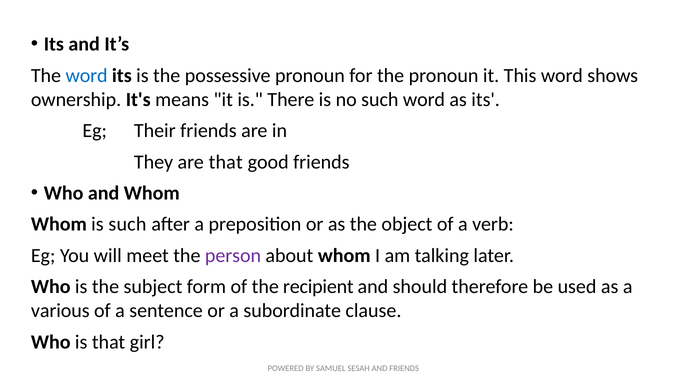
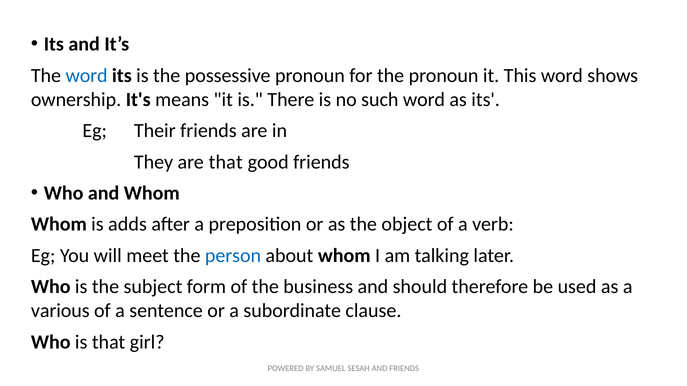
is such: such -> adds (127, 225)
person colour: purple -> blue (233, 256)
recipient: recipient -> business (318, 287)
